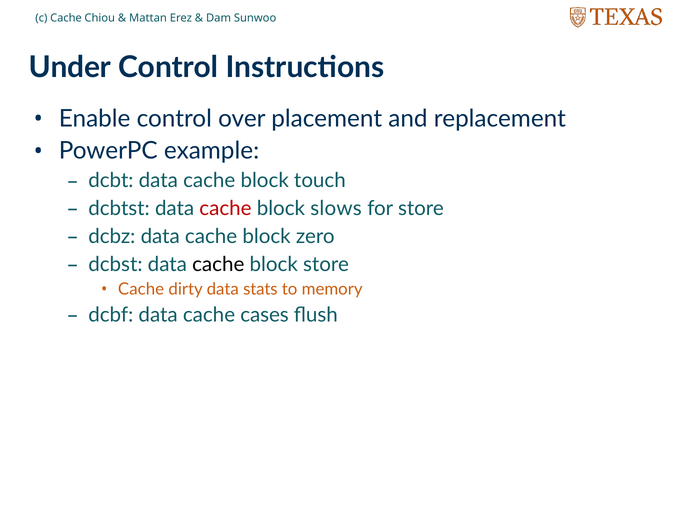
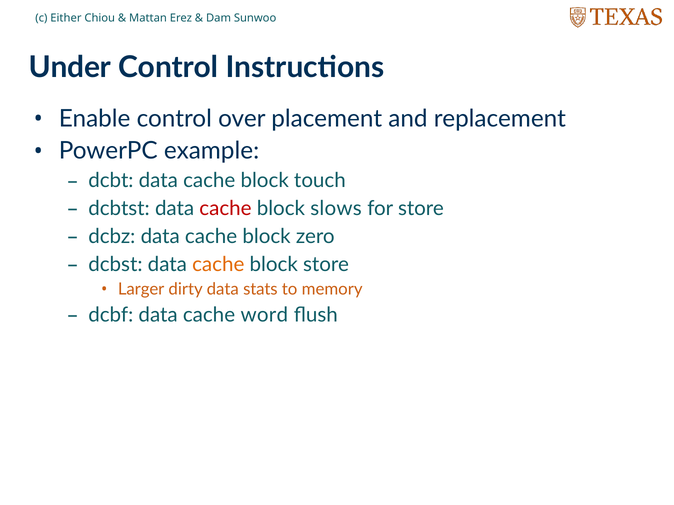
c Cache: Cache -> Either (66, 18)
cache colour: black -> orange (218, 264)
Cache: Cache -> Larger (141, 289)
cases: cases -> word (264, 315)
